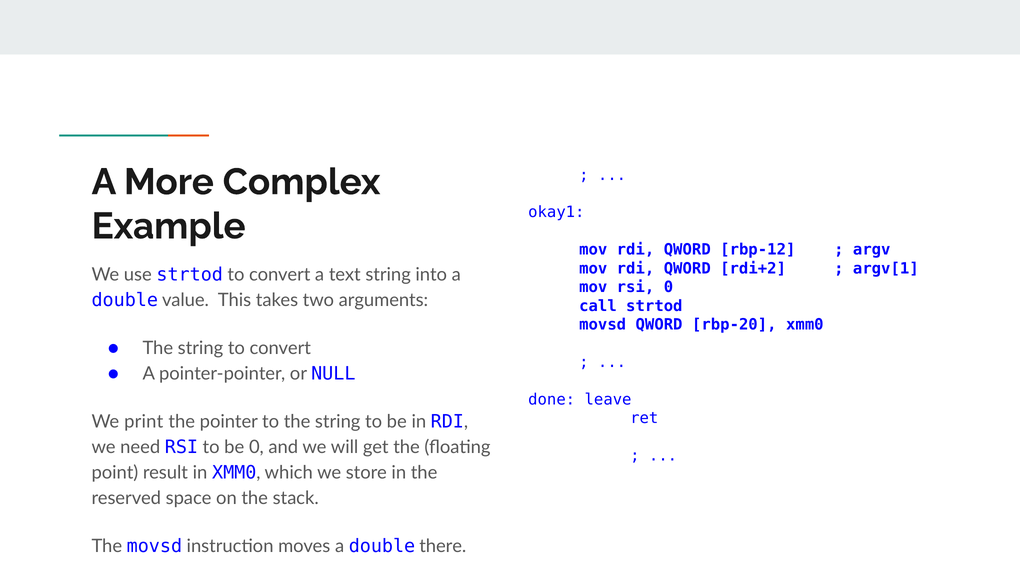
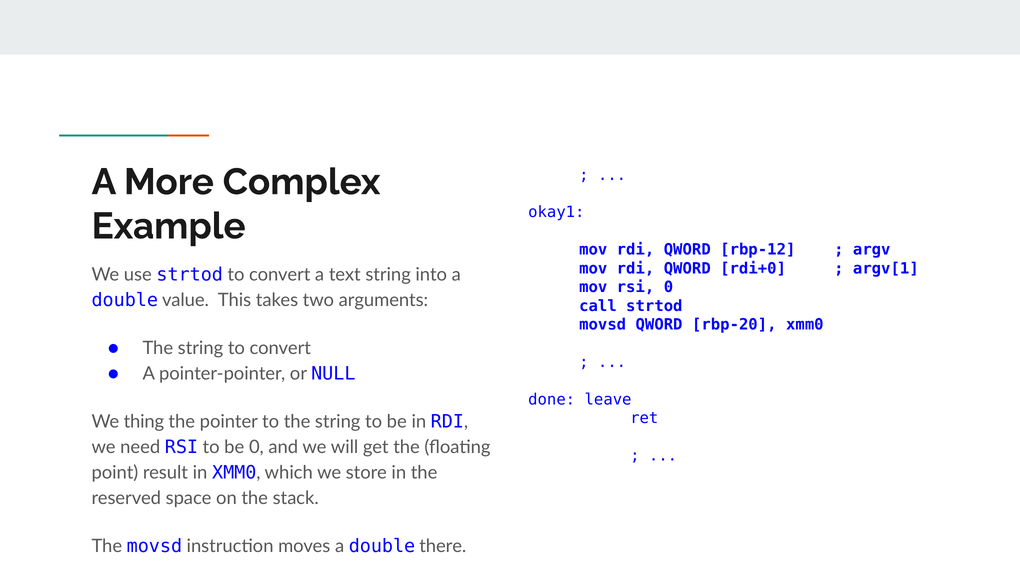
rdi+2: rdi+2 -> rdi+0 (753, 268)
print: print -> thing (144, 422)
